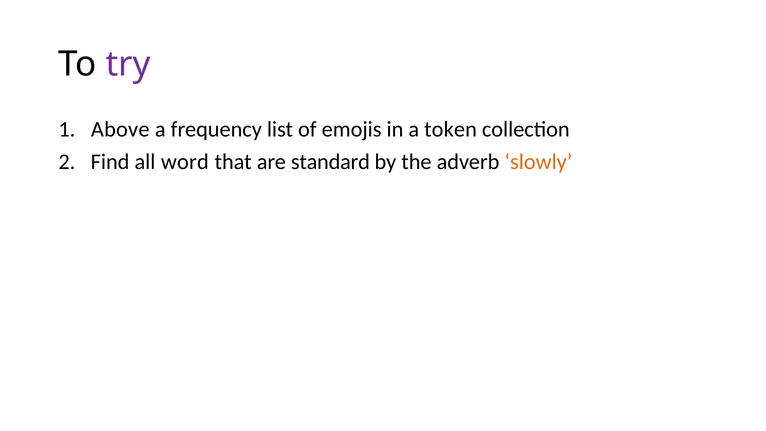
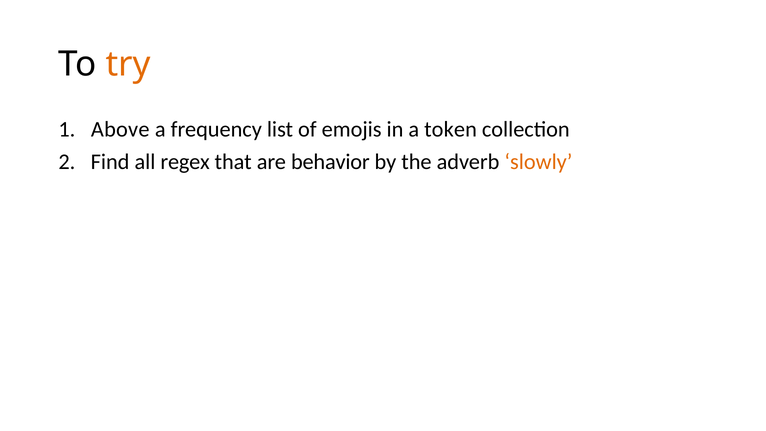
try colour: purple -> orange (128, 64)
word: word -> regex (185, 162)
standard: standard -> behavior (330, 162)
